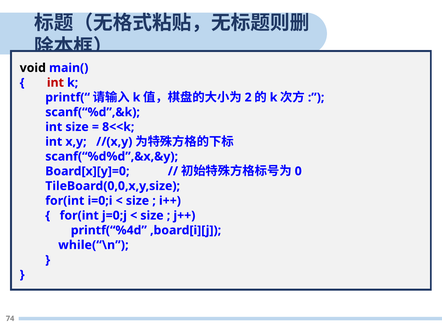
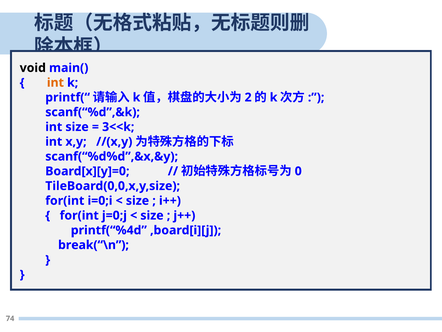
int colour: red -> orange (55, 83)
8<<k: 8<<k -> 3<<k (118, 127)
while(“\n: while(“\n -> break(“\n (94, 245)
